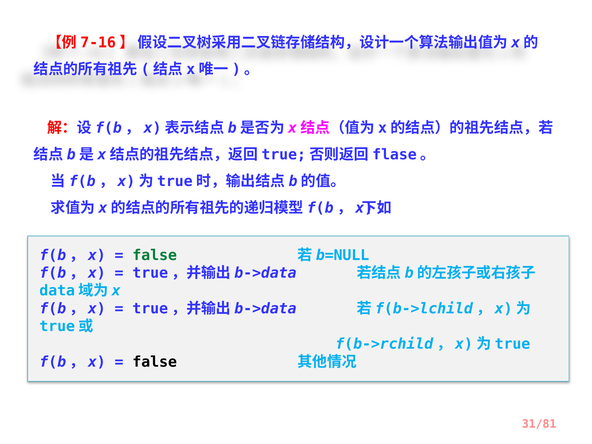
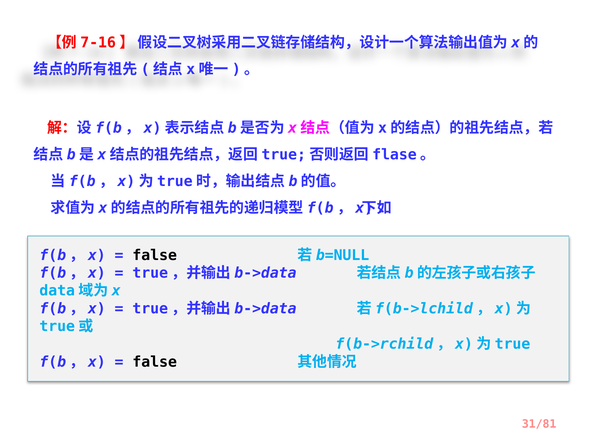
false colour: green -> black (155, 255)
